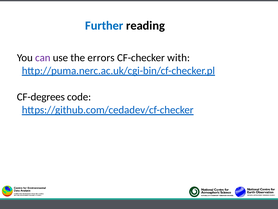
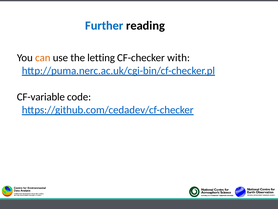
can colour: purple -> orange (43, 58)
errors: errors -> letting (101, 58)
CF-degrees: CF-degrees -> CF-variable (41, 97)
